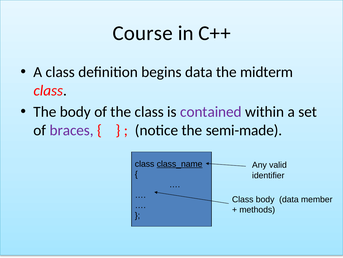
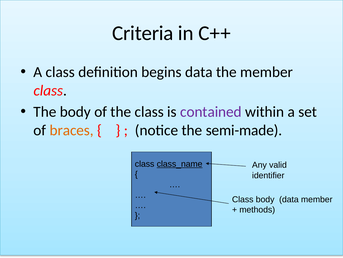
Course: Course -> Criteria (143, 33)
the midterm: midterm -> member (267, 72)
braces colour: purple -> orange (72, 130)
